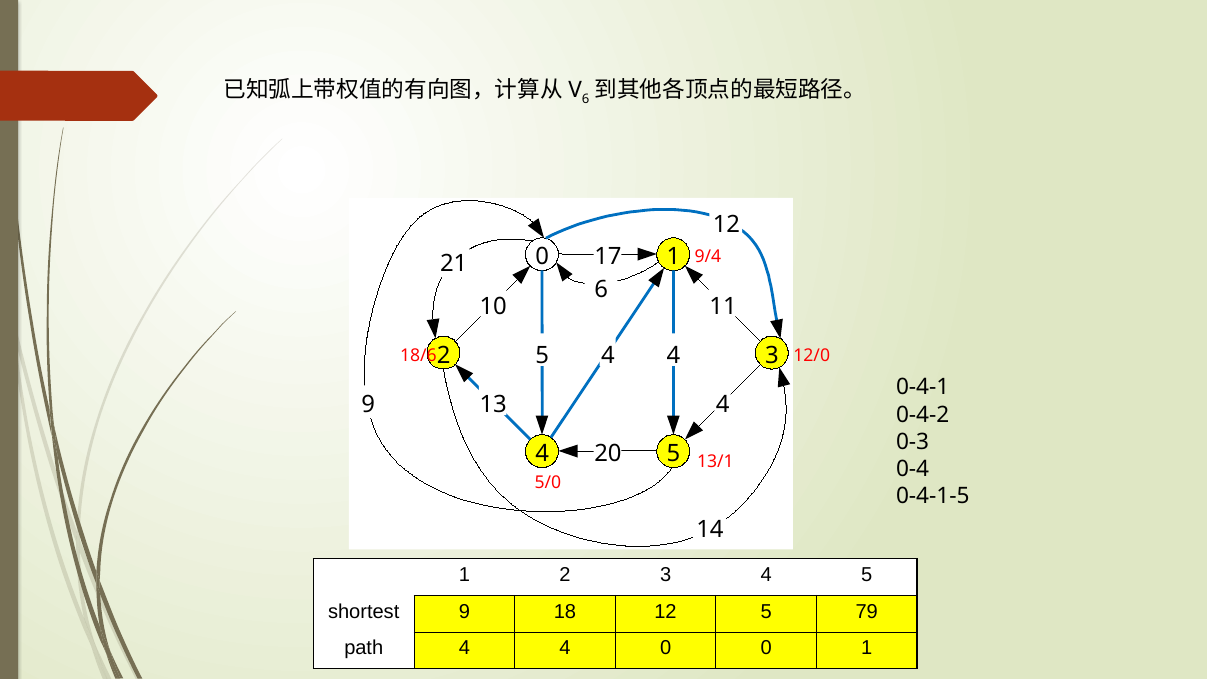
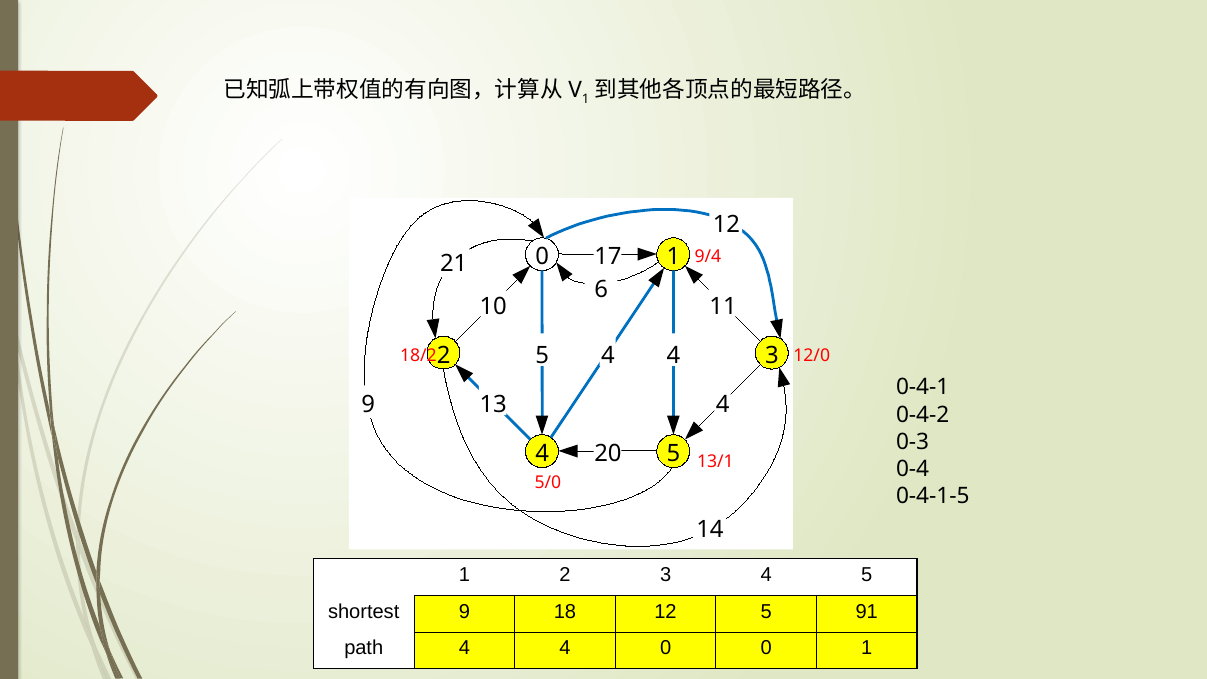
6: 6 -> 1 (586, 99)
18/6: 18/6 -> 18/2 (418, 356)
79: 79 -> 91 (867, 611)
